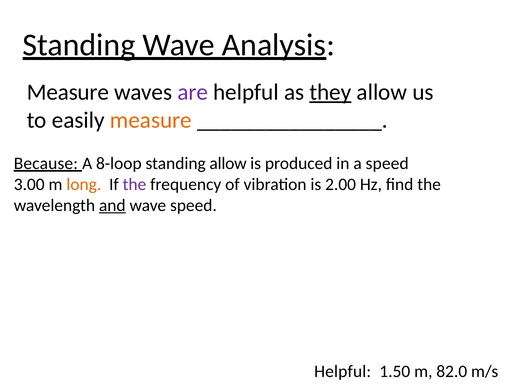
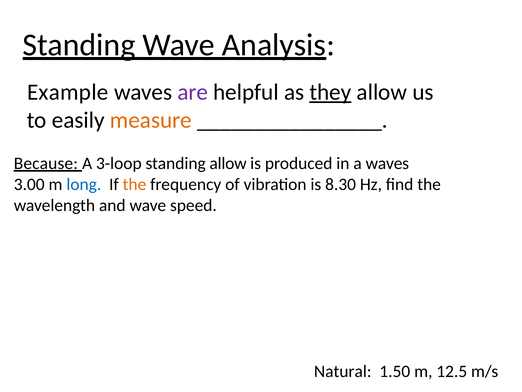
Measure: Measure -> Example (68, 92)
8-loop: 8-loop -> 3-loop (119, 163)
a speed: speed -> waves (387, 163)
long colour: orange -> blue (84, 184)
the colour: purple -> orange (134, 184)
2.00: 2.00 -> 8.30 (341, 184)
and underline: present -> none (112, 205)
Helpful: Helpful -> Natural (343, 371)
82.0: 82.0 -> 12.5 (452, 371)
